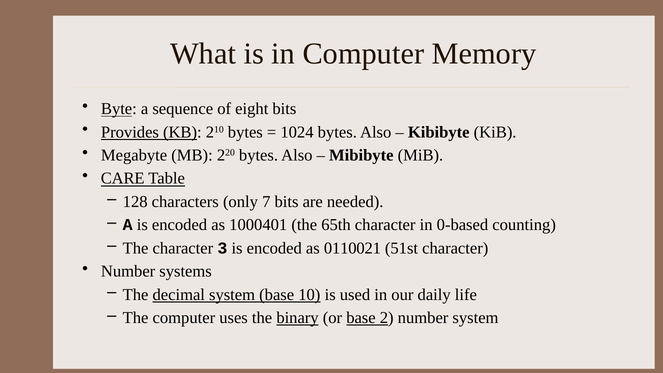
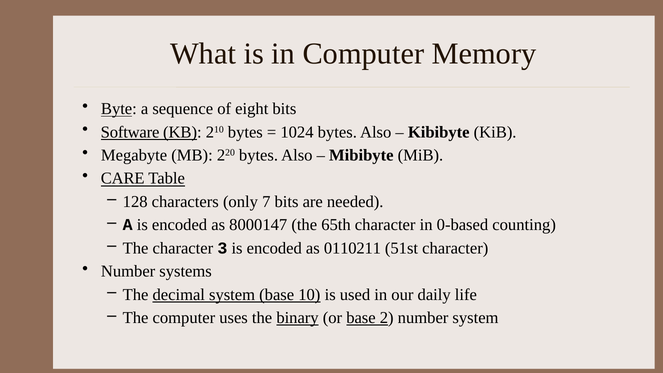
Provides: Provides -> Software (130, 132)
1000401: 1000401 -> 8000147 (258, 225)
0110021: 0110021 -> 0110211 (352, 248)
